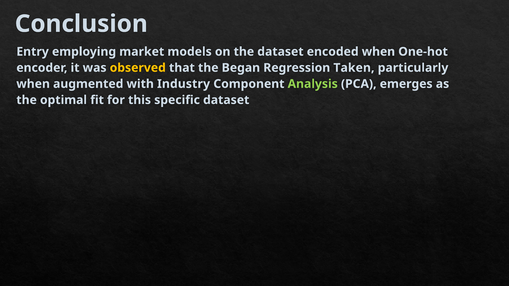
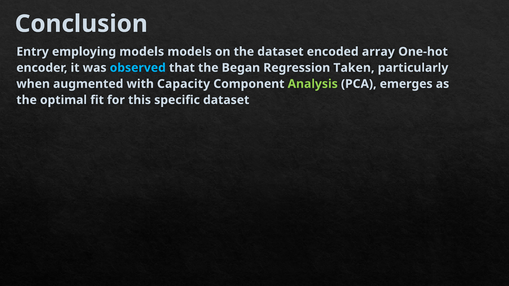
employing market: market -> models (142, 52)
encoded when: when -> array (378, 52)
observed colour: yellow -> light blue (138, 68)
Industry: Industry -> Capacity (184, 84)
